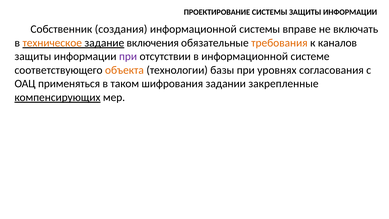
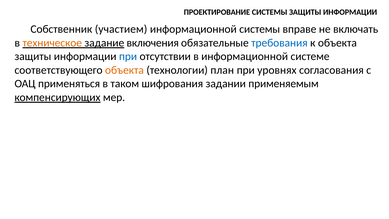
создания: создания -> участием (121, 29)
требования colour: orange -> blue (279, 43)
к каналов: каналов -> объекта (337, 43)
при colour: purple -> blue (128, 56)
базы: базы -> план (222, 70)
закрепленные: закрепленные -> применяемым (284, 84)
